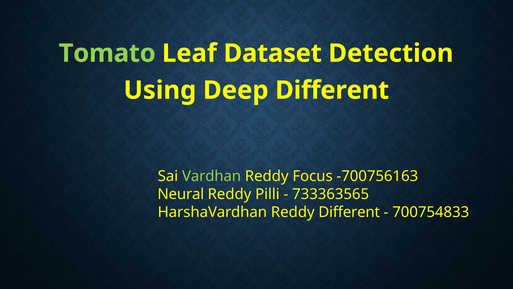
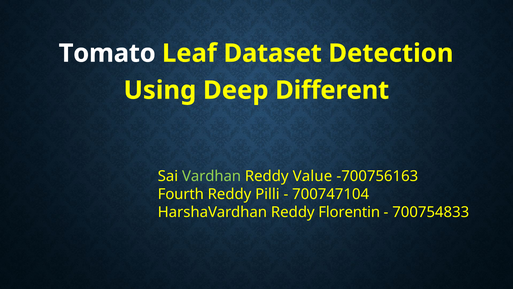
Tomato colour: light green -> white (107, 53)
Focus: Focus -> Value (312, 176)
Neural: Neural -> Fourth (181, 194)
733363565: 733363565 -> 700747104 (331, 194)
Reddy Different: Different -> Florentin (349, 212)
